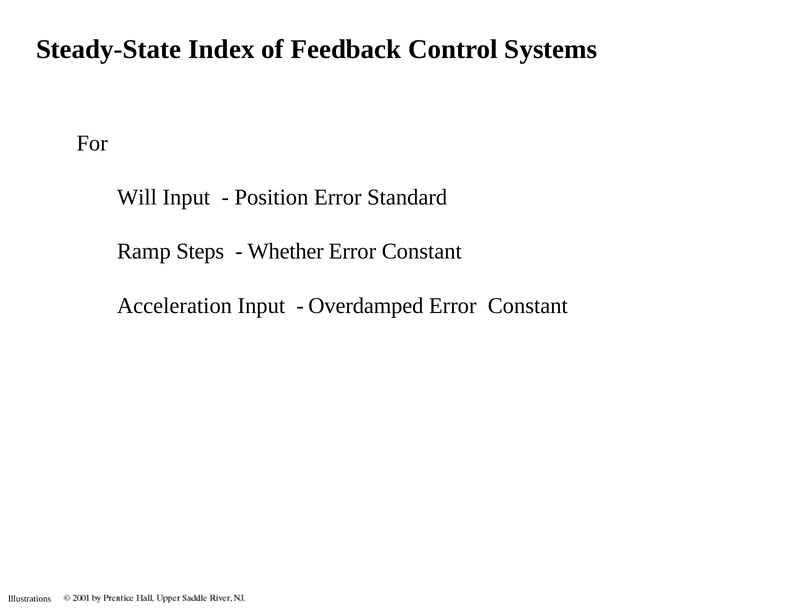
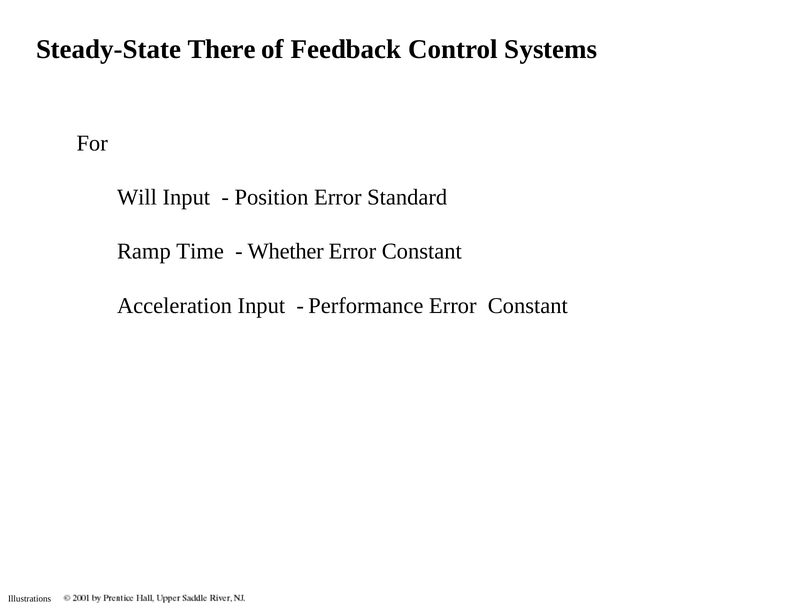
Index: Index -> There (222, 49)
Steps: Steps -> Time (200, 251)
Overdamped: Overdamped -> Performance (366, 305)
